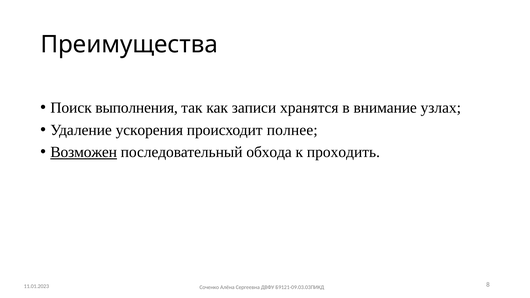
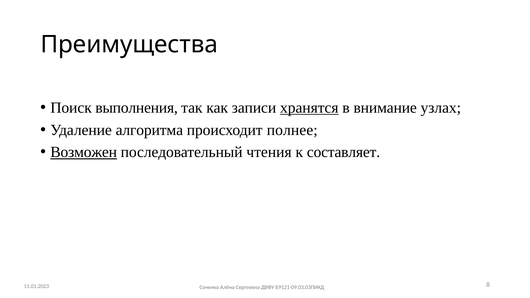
хранятся underline: none -> present (309, 108)
ускорения: ускорения -> алгоритма (149, 130)
обхода: обхода -> чтения (269, 152)
проходить: проходить -> составляет (344, 152)
